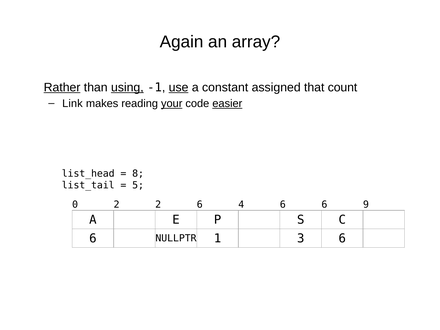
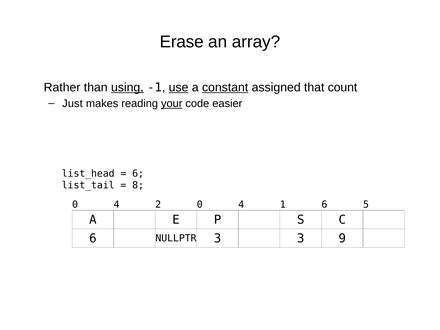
Again: Again -> Erase (182, 42)
Rather underline: present -> none (62, 87)
constant underline: none -> present (225, 87)
Link: Link -> Just (72, 103)
easier underline: present -> none (227, 103)
8: 8 -> 6 (138, 174)
5: 5 -> 8 (138, 185)
2: 2 -> 4 (117, 205)
2 6: 6 -> 0 (200, 205)
4 6: 6 -> 1 (283, 205)
9: 9 -> 5 (366, 205)
NULLPTR 1: 1 -> 3 (218, 238)
3 6: 6 -> 9 (342, 238)
